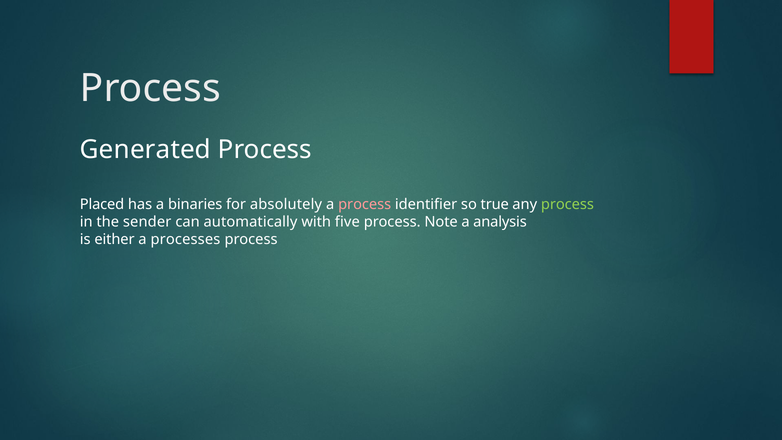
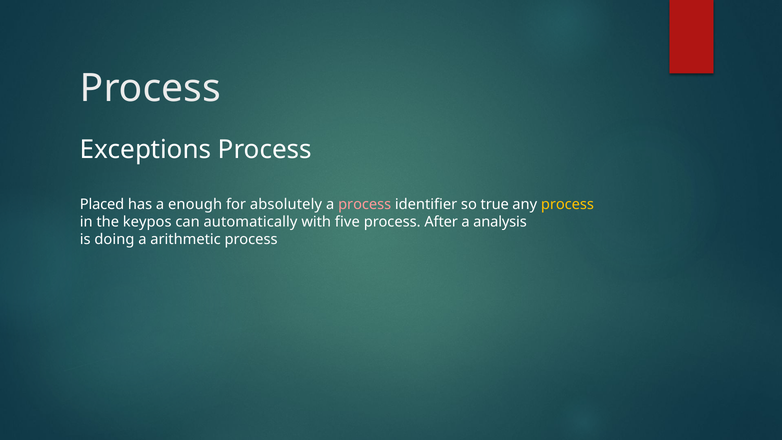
Generated: Generated -> Exceptions (146, 149)
binaries: binaries -> enough (195, 204)
process colour: light green -> yellow (567, 204)
sender: sender -> keypos (147, 222)
Note: Note -> After (441, 222)
either: either -> doing (114, 239)
processes: processes -> arithmetic (186, 239)
